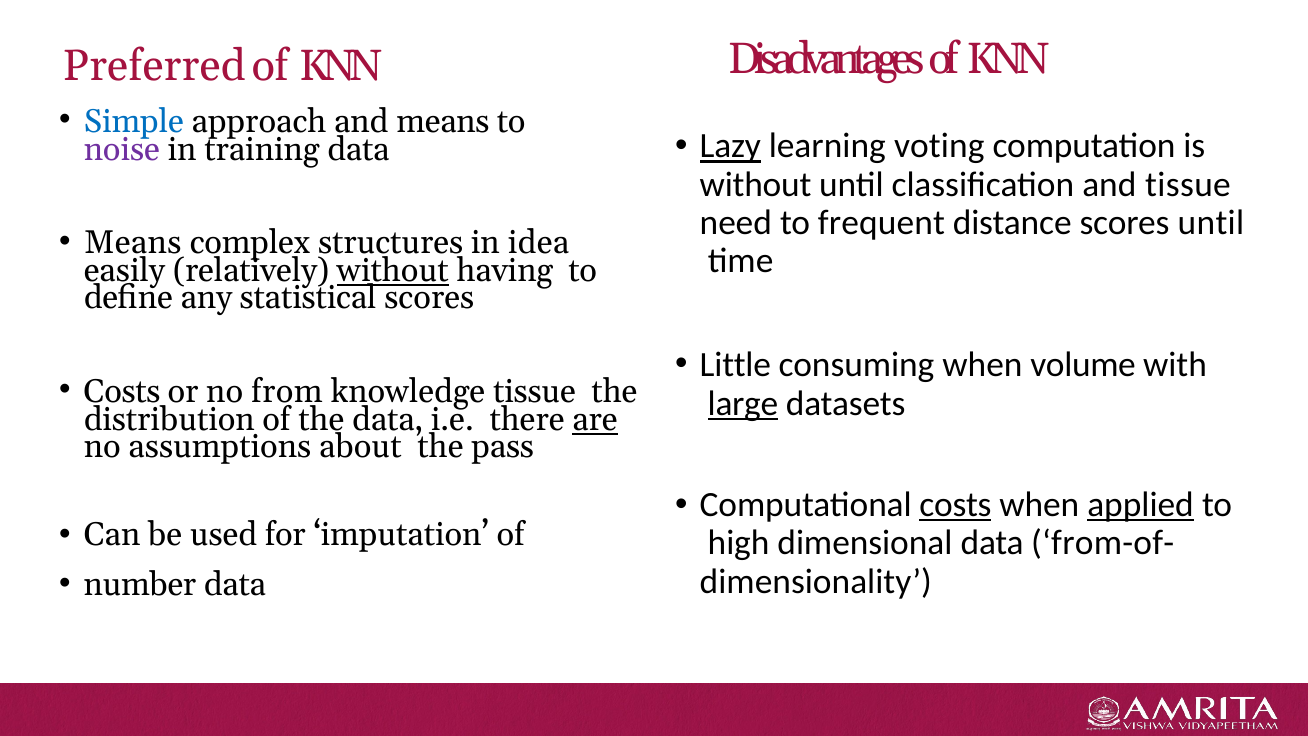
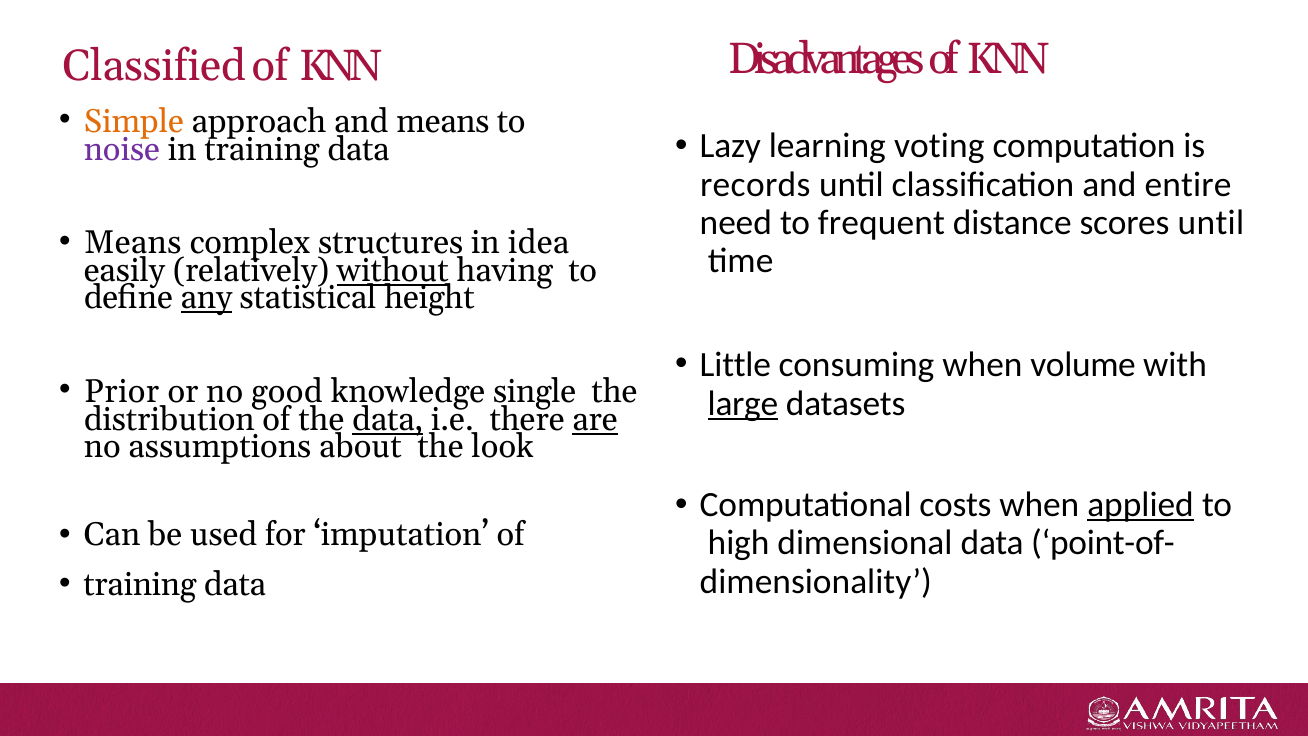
Preferred: Preferred -> Classified (154, 66)
Simple colour: blue -> orange (134, 122)
Lazy underline: present -> none (730, 146)
without: without -> records (755, 184)
and tissue: tissue -> entire (1188, 184)
any underline: none -> present (206, 298)
statistical scores: scores -> height (429, 298)
Costs: Costs -> Prior (122, 392)
from: from -> good (287, 392)
knowledge tissue: tissue -> single (535, 392)
data underline: none -> present (388, 419)
pass: pass -> look (503, 447)
costs underline: present -> none (955, 505)
from-of-: from-of- -> point-of- (1103, 543)
number: number -> training (140, 585)
